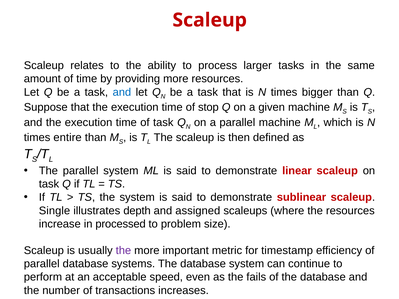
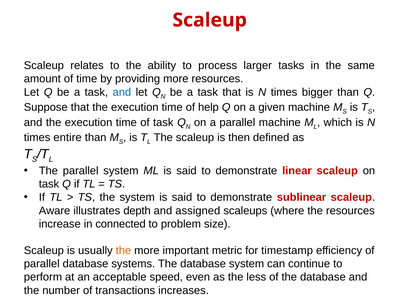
stop: stop -> help (208, 107)
Single: Single -> Aware (55, 211)
processed: processed -> connected (121, 224)
the colour: purple -> orange (123, 251)
fails: fails -> less (256, 277)
